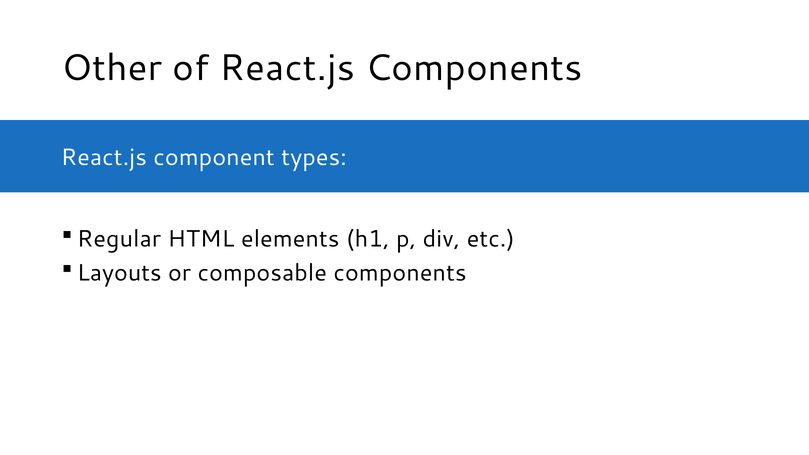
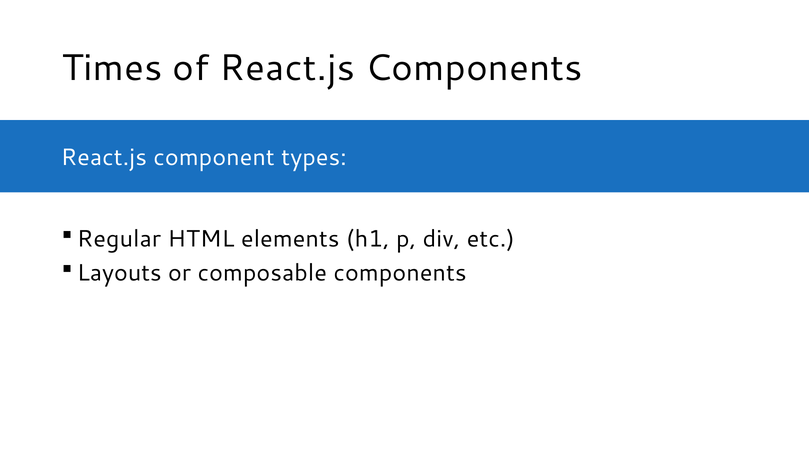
Other: Other -> Times (112, 68)
